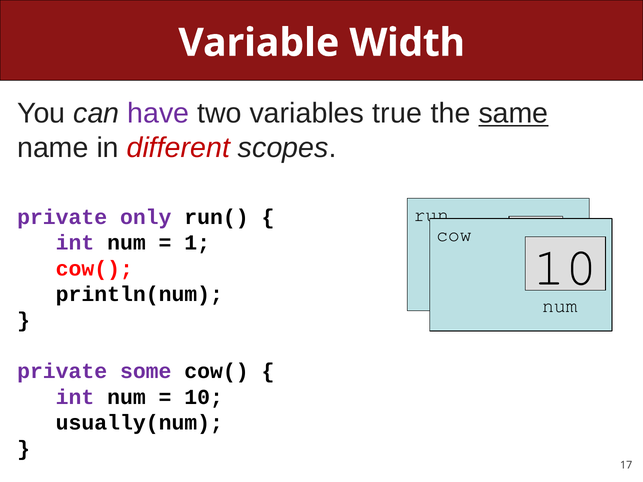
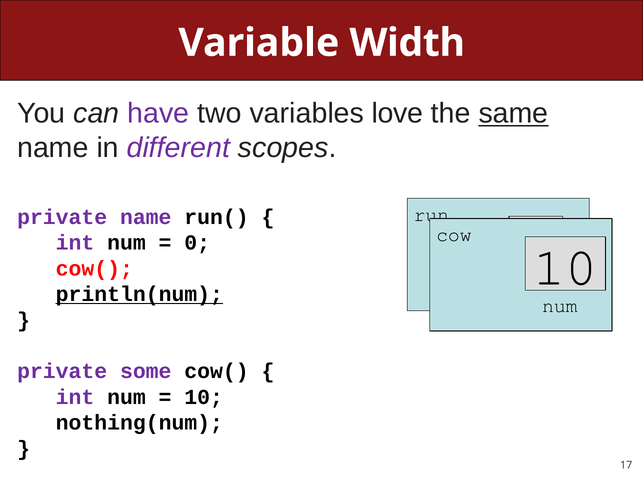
true: true -> love (398, 113)
different colour: red -> purple (178, 148)
private only: only -> name (146, 217)
1: 1 -> 0 (197, 243)
println(num underline: none -> present (139, 294)
usually(num: usually(num -> nothing(num (139, 423)
